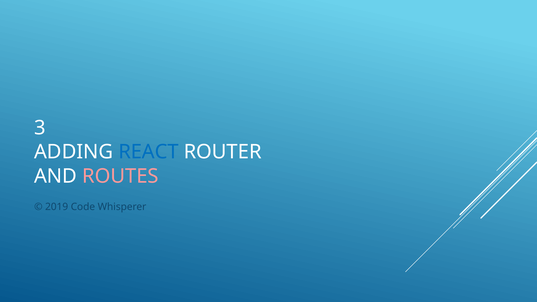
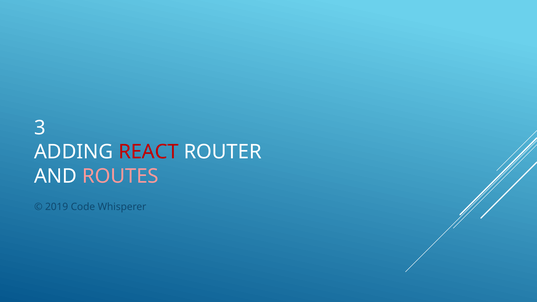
REACT colour: blue -> red (148, 152)
